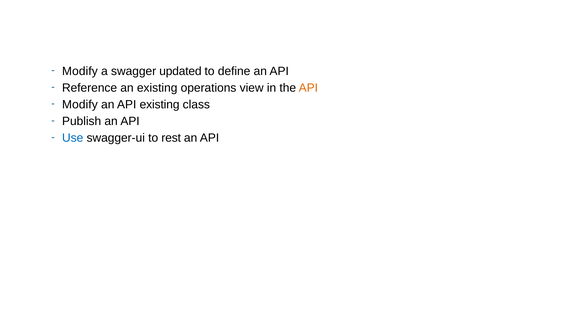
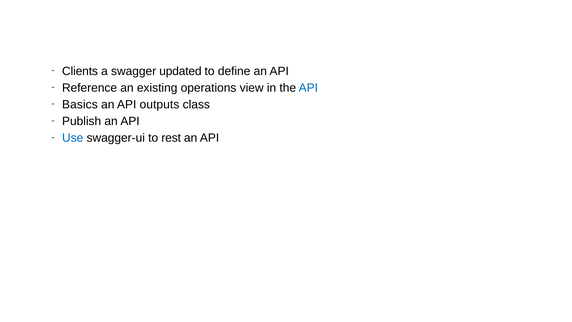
Modify: Modify -> Clients (80, 71)
API colour: orange -> blue (308, 88)
Modify: Modify -> Basics (80, 104)
API existing: existing -> outputs (159, 104)
